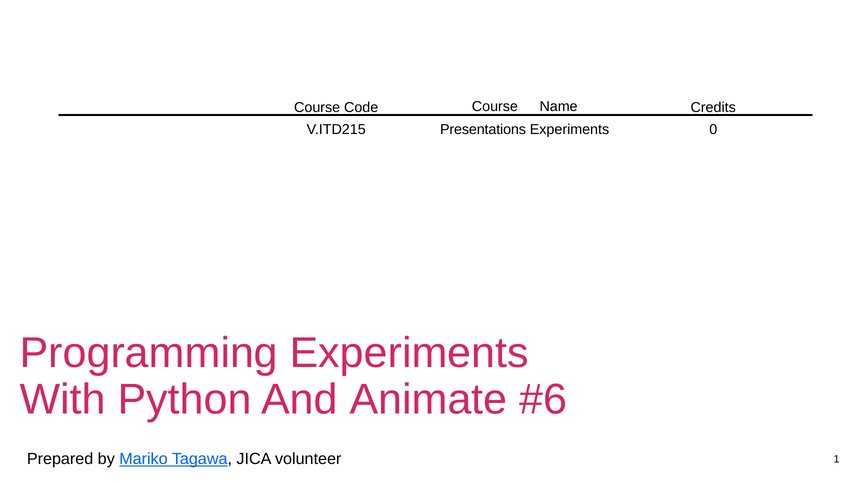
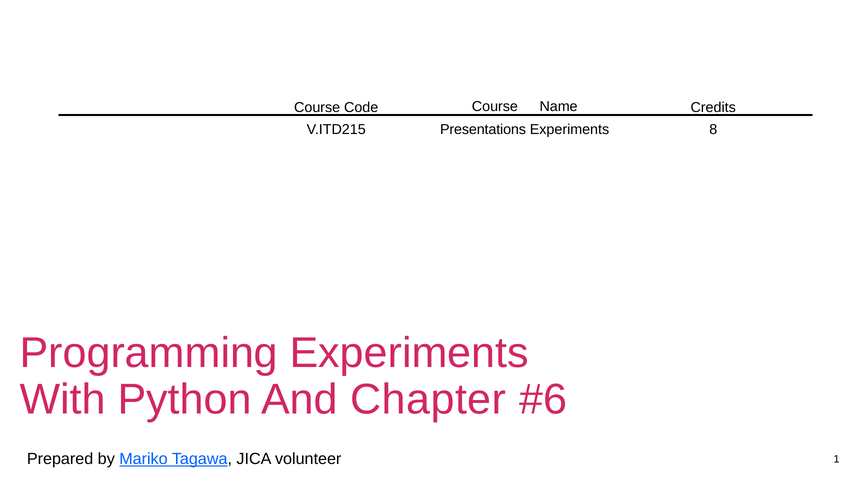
0: 0 -> 8 (713, 130)
Animate: Animate -> Chapter (428, 400)
